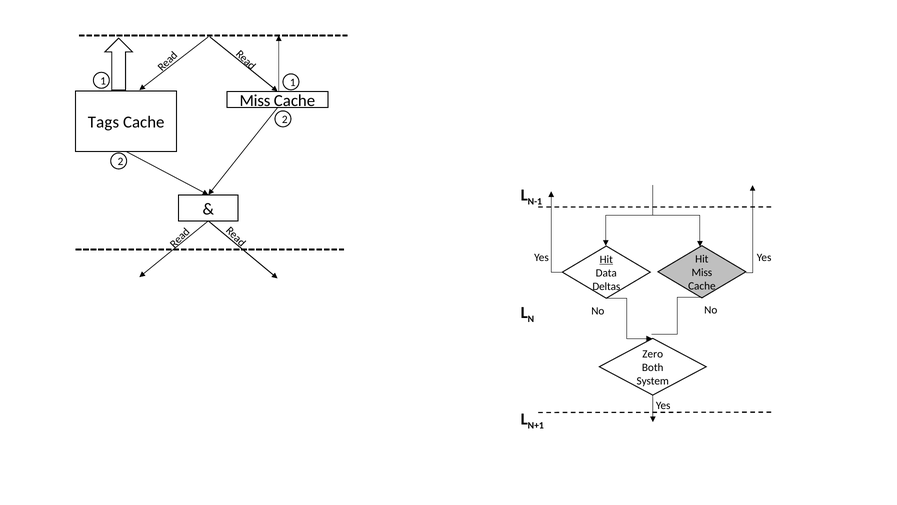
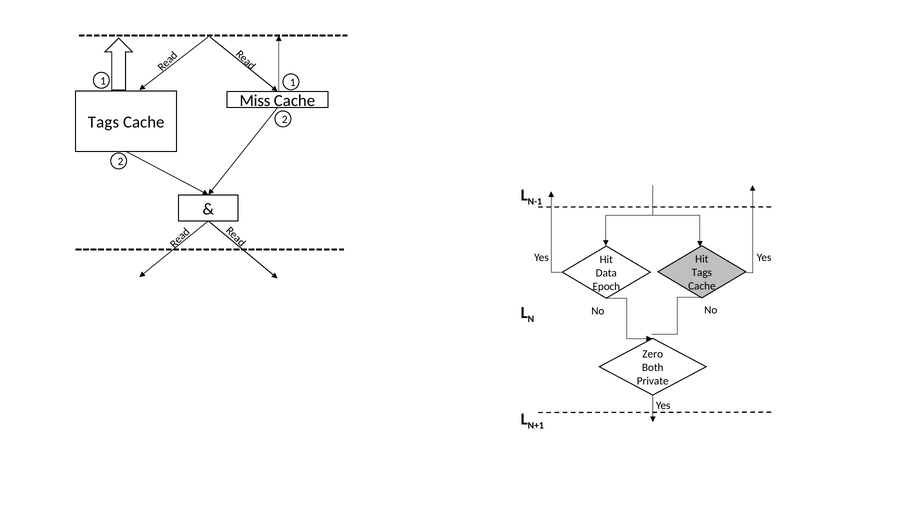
Hit underline: present -> none (606, 259)
Miss: Miss -> Tags (702, 272)
Deltas: Deltas -> Epoch (606, 286)
System: System -> Private (653, 381)
